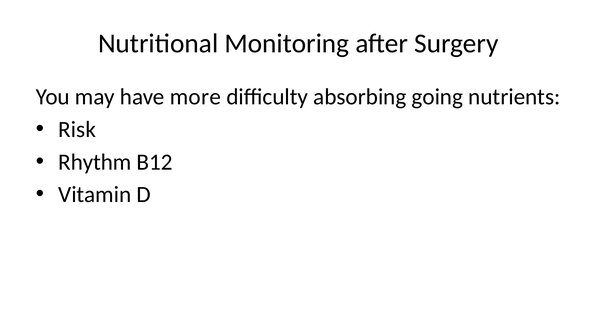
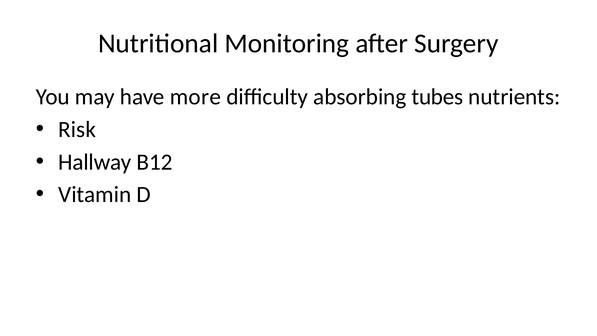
going: going -> tubes (437, 97)
Rhythm: Rhythm -> Hallway (95, 162)
